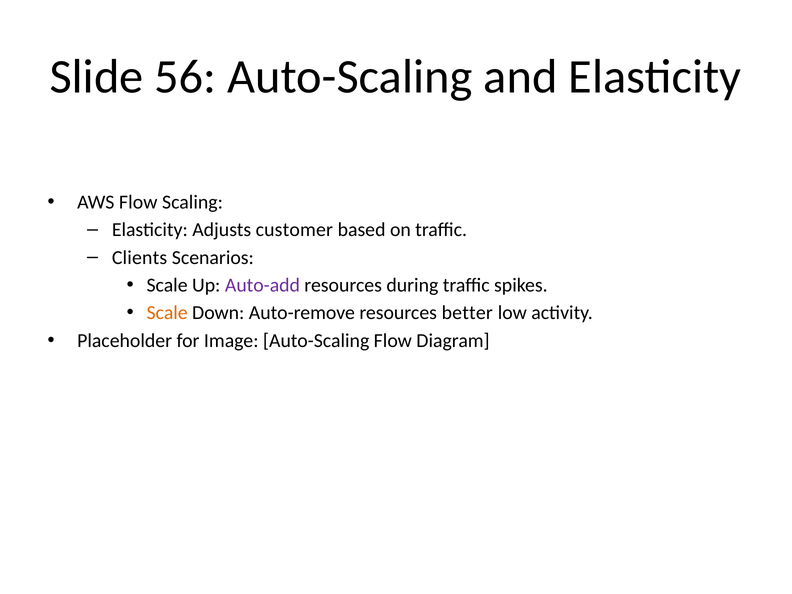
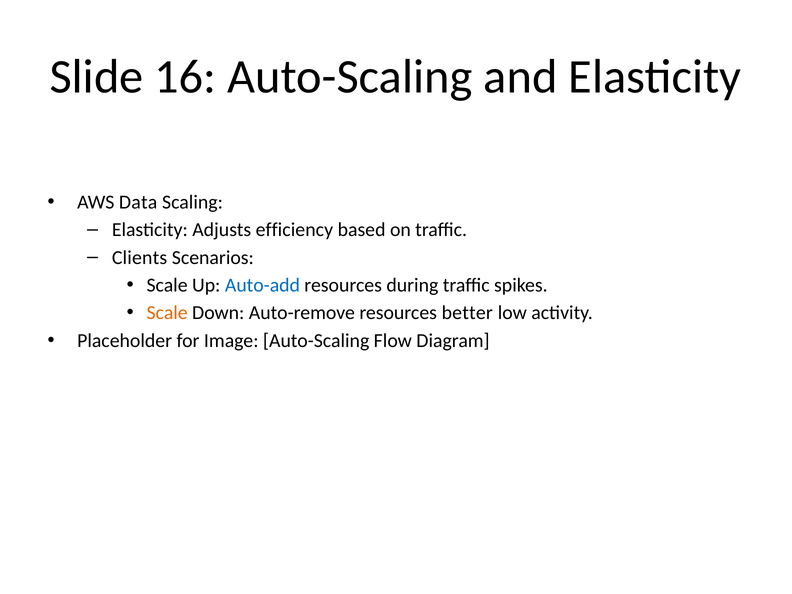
56: 56 -> 16 (185, 77)
AWS Flow: Flow -> Data (138, 202)
customer: customer -> efficiency (294, 230)
Auto-add colour: purple -> blue (262, 285)
